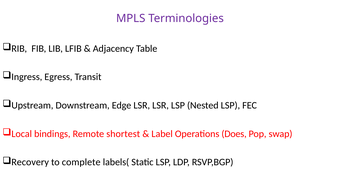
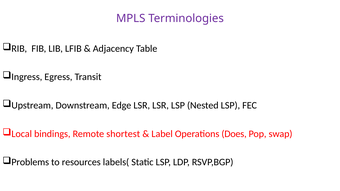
Recovery: Recovery -> Problems (30, 162)
complete: complete -> resources (81, 162)
